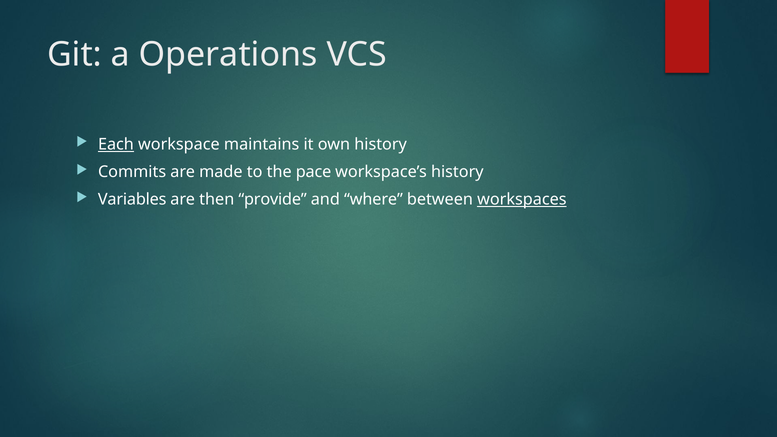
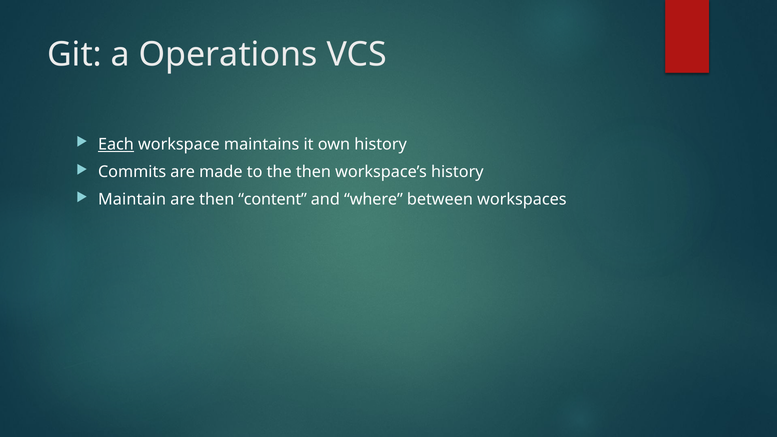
the pace: pace -> then (313, 172)
Variables: Variables -> Maintain (132, 200)
provide: provide -> content (273, 200)
workspaces underline: present -> none (522, 200)
